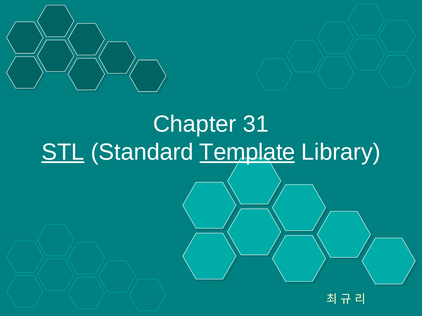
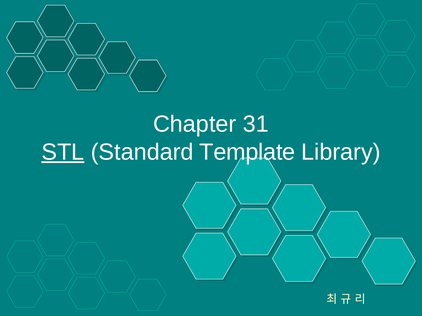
Template underline: present -> none (247, 152)
